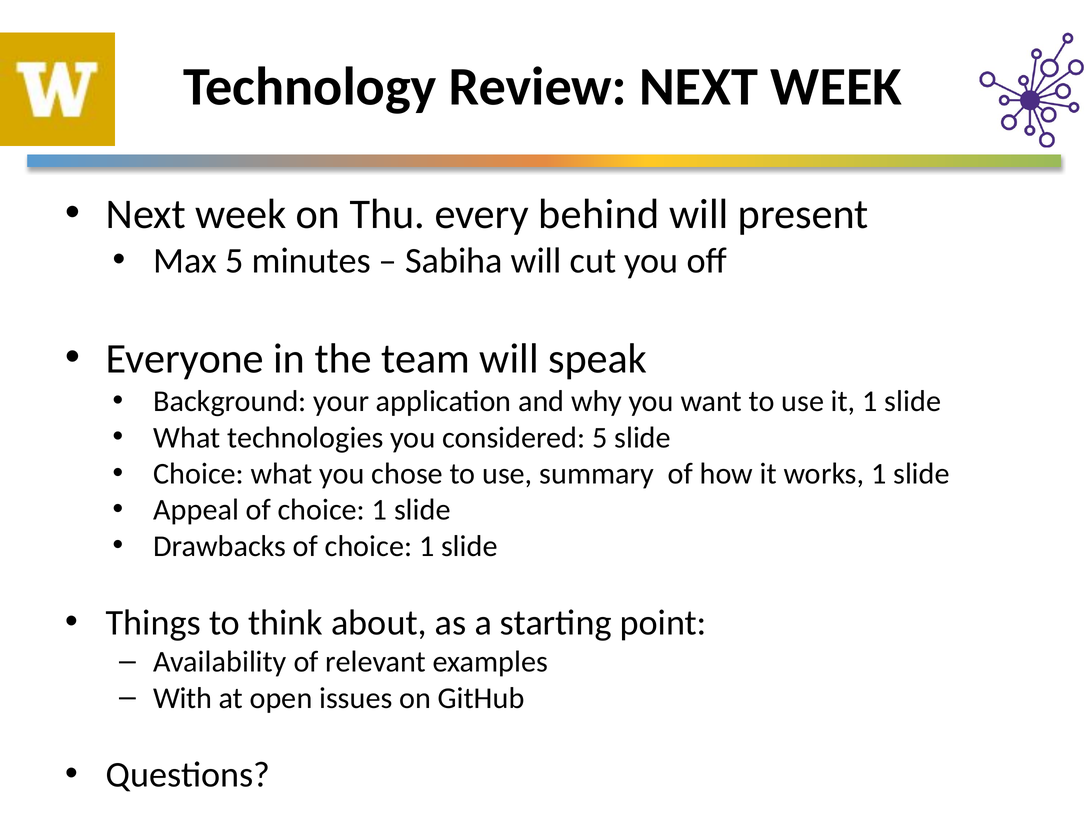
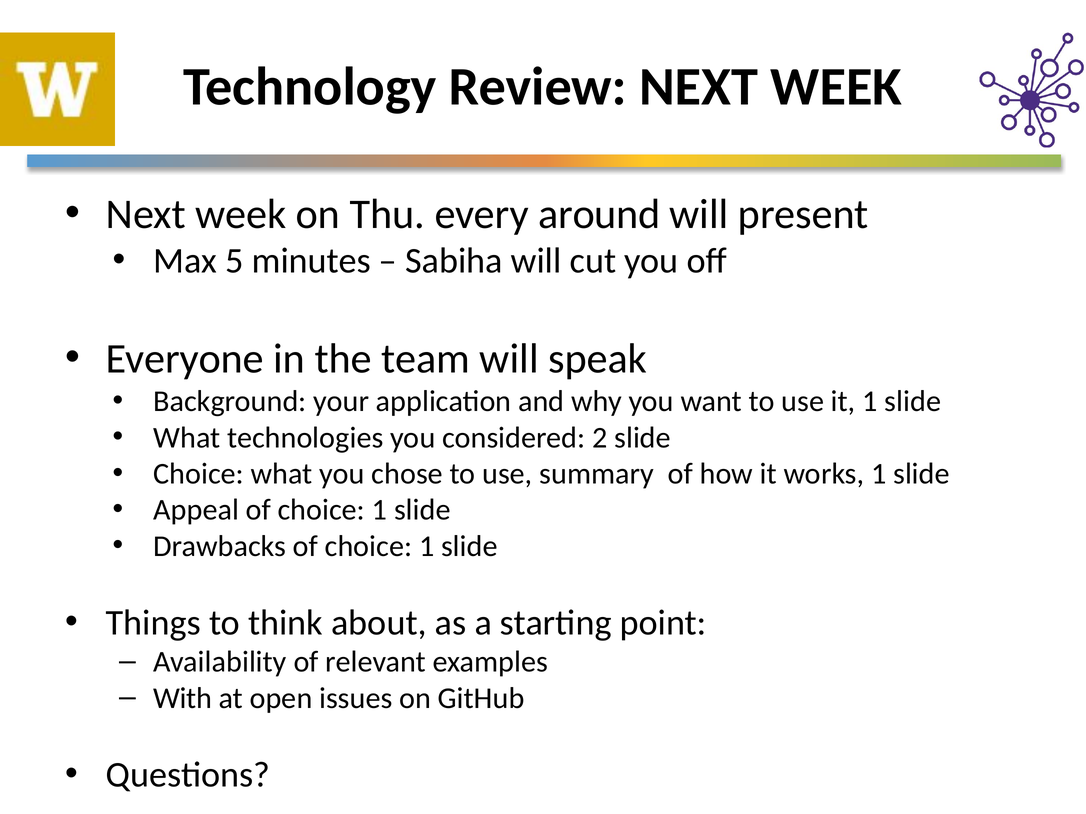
behind: behind -> around (599, 214)
considered 5: 5 -> 2 (600, 438)
